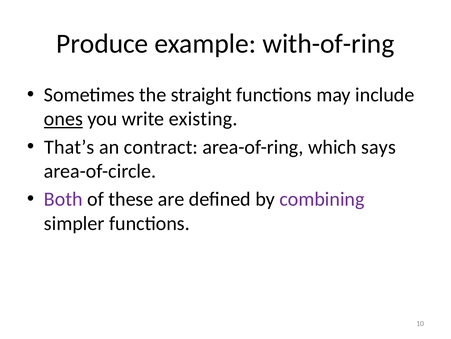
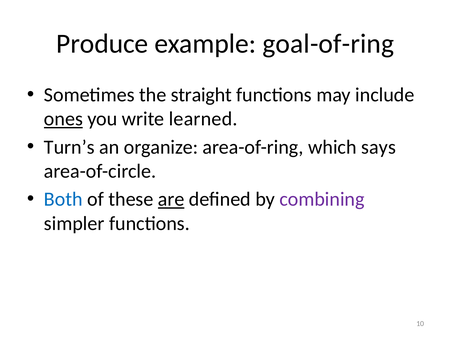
with-of-ring: with-of-ring -> goal-of-ring (328, 44)
existing: existing -> learned (203, 119)
That’s: That’s -> Turn’s (69, 147)
contract: contract -> organize (161, 147)
Both colour: purple -> blue (63, 199)
are underline: none -> present (171, 199)
